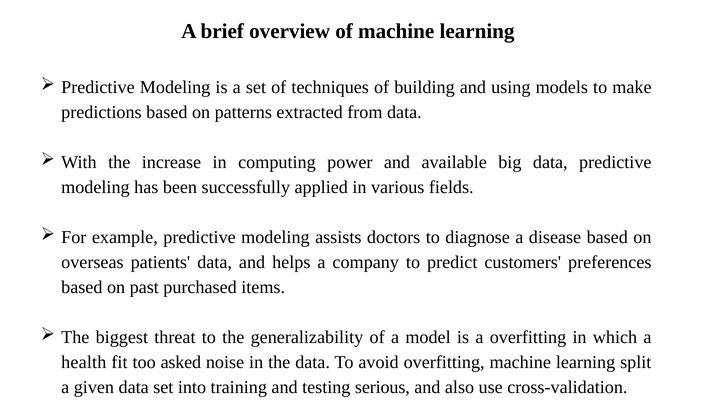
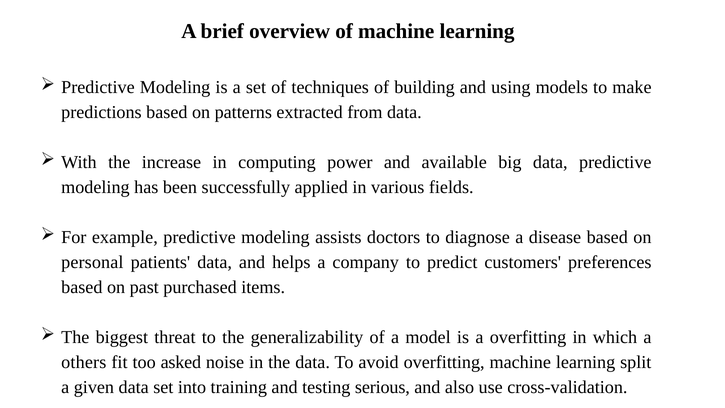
overseas: overseas -> personal (92, 262)
health: health -> others (84, 362)
